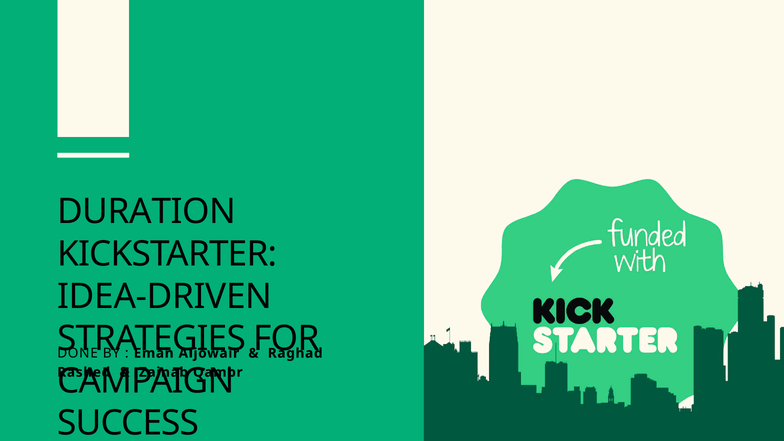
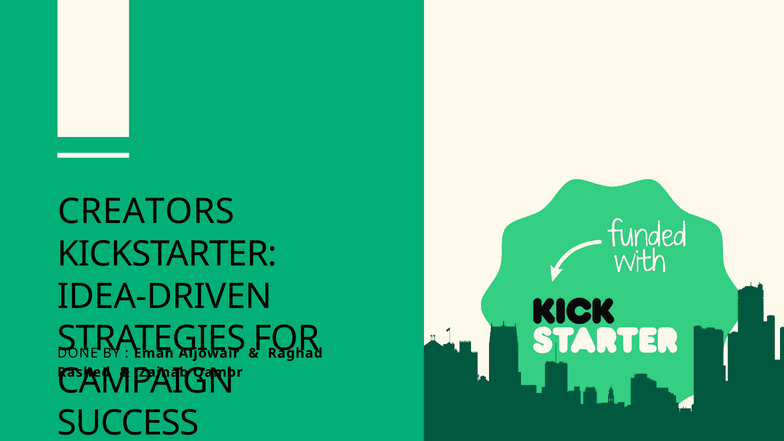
DURATION: DURATION -> CREATORS (146, 212)
